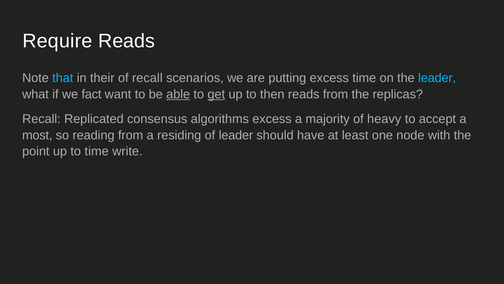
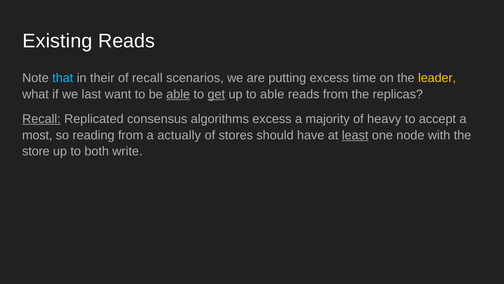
Require: Require -> Existing (57, 41)
leader colour: light blue -> yellow (437, 78)
fact: fact -> last (91, 94)
to then: then -> able (272, 94)
Recall underline: none -> present (41, 119)
residing: residing -> actually (179, 135)
of leader: leader -> stores (236, 135)
least underline: none -> present (355, 135)
point: point -> store (36, 151)
to time: time -> both (97, 151)
